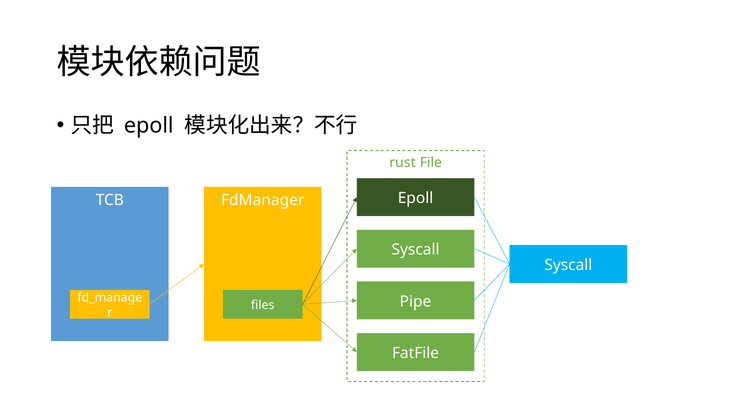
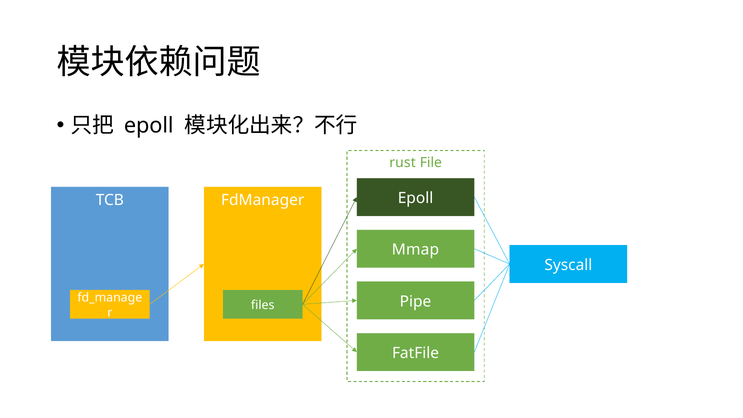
Syscall: Syscall -> Mmap (415, 250)
